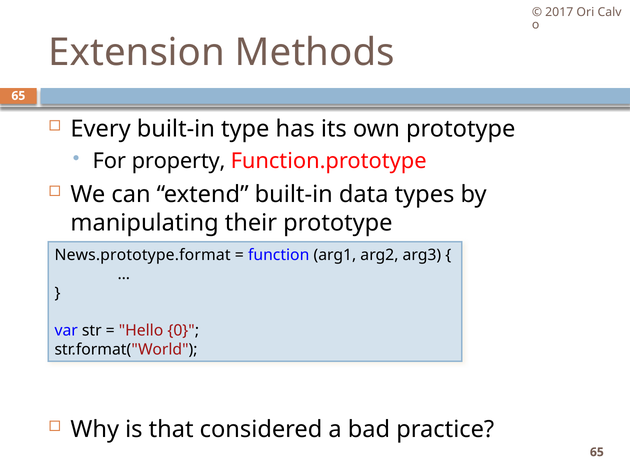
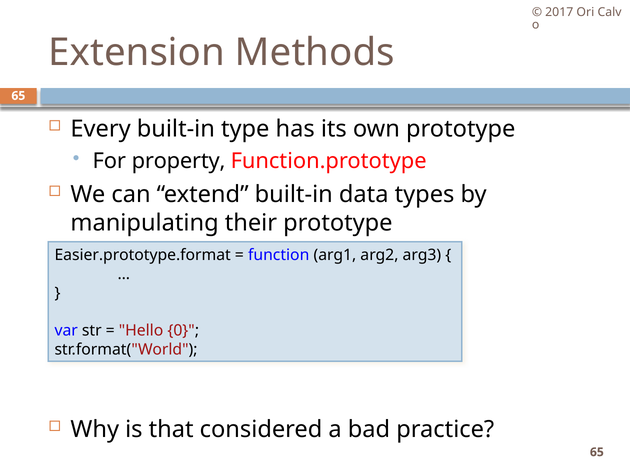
News.prototype.format: News.prototype.format -> Easier.prototype.format (143, 255)
